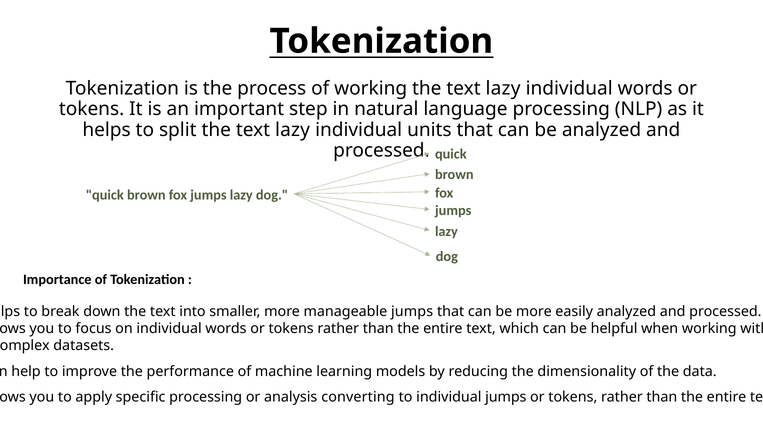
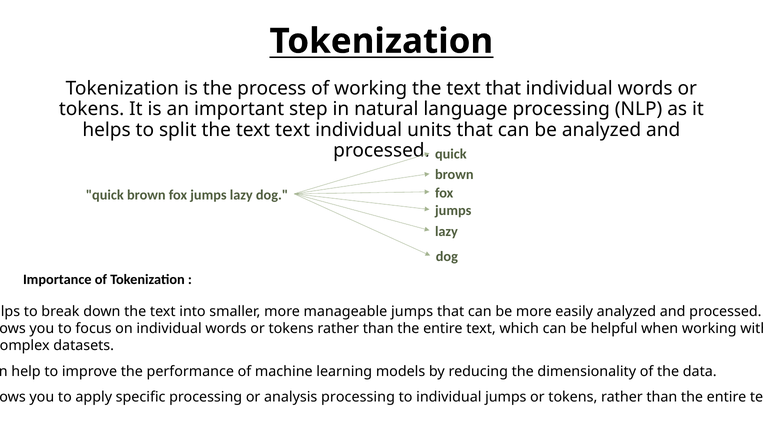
lazy: lazy -> that (503, 89)
split the text lazy: lazy -> text (293, 130)
analysis converting: converting -> processing (358, 397)
